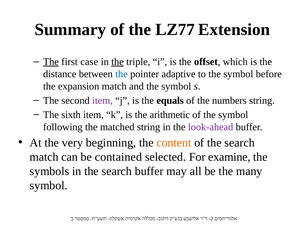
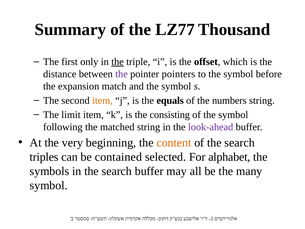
Extension: Extension -> Thousand (234, 29)
The underline: present -> none (51, 62)
case: case -> only (89, 62)
the colour: blue -> purple (121, 74)
adaptive: adaptive -> pointers (178, 74)
item colour: purple -> orange (102, 100)
sixth: sixth -> limit (71, 115)
arithmetic: arithmetic -> consisting (170, 115)
match: match -> triples (44, 157)
examine: examine -> alphabet (229, 157)
